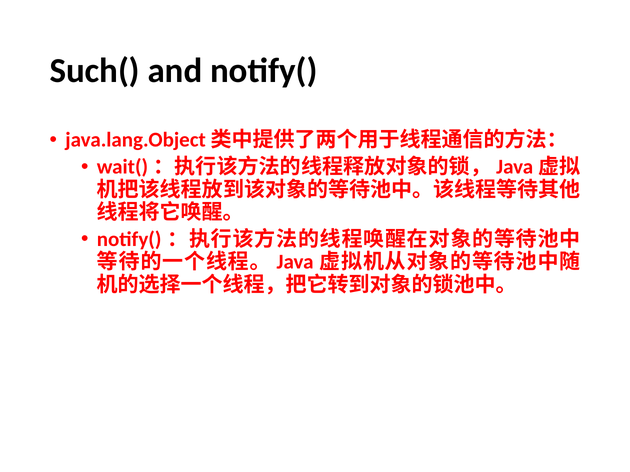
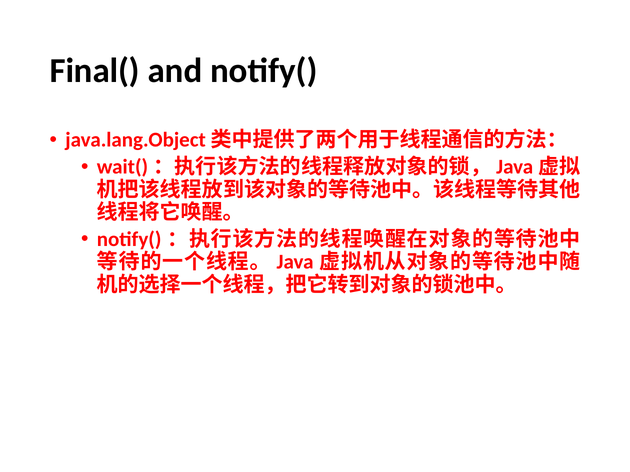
Such(: Such( -> Final( (95, 71)
